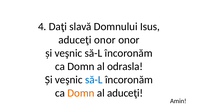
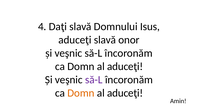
aduceţi onor: onor -> slavă (105, 40)
odrasla: odrasla -> aduceţi (125, 66)
să-L colour: blue -> purple (94, 79)
